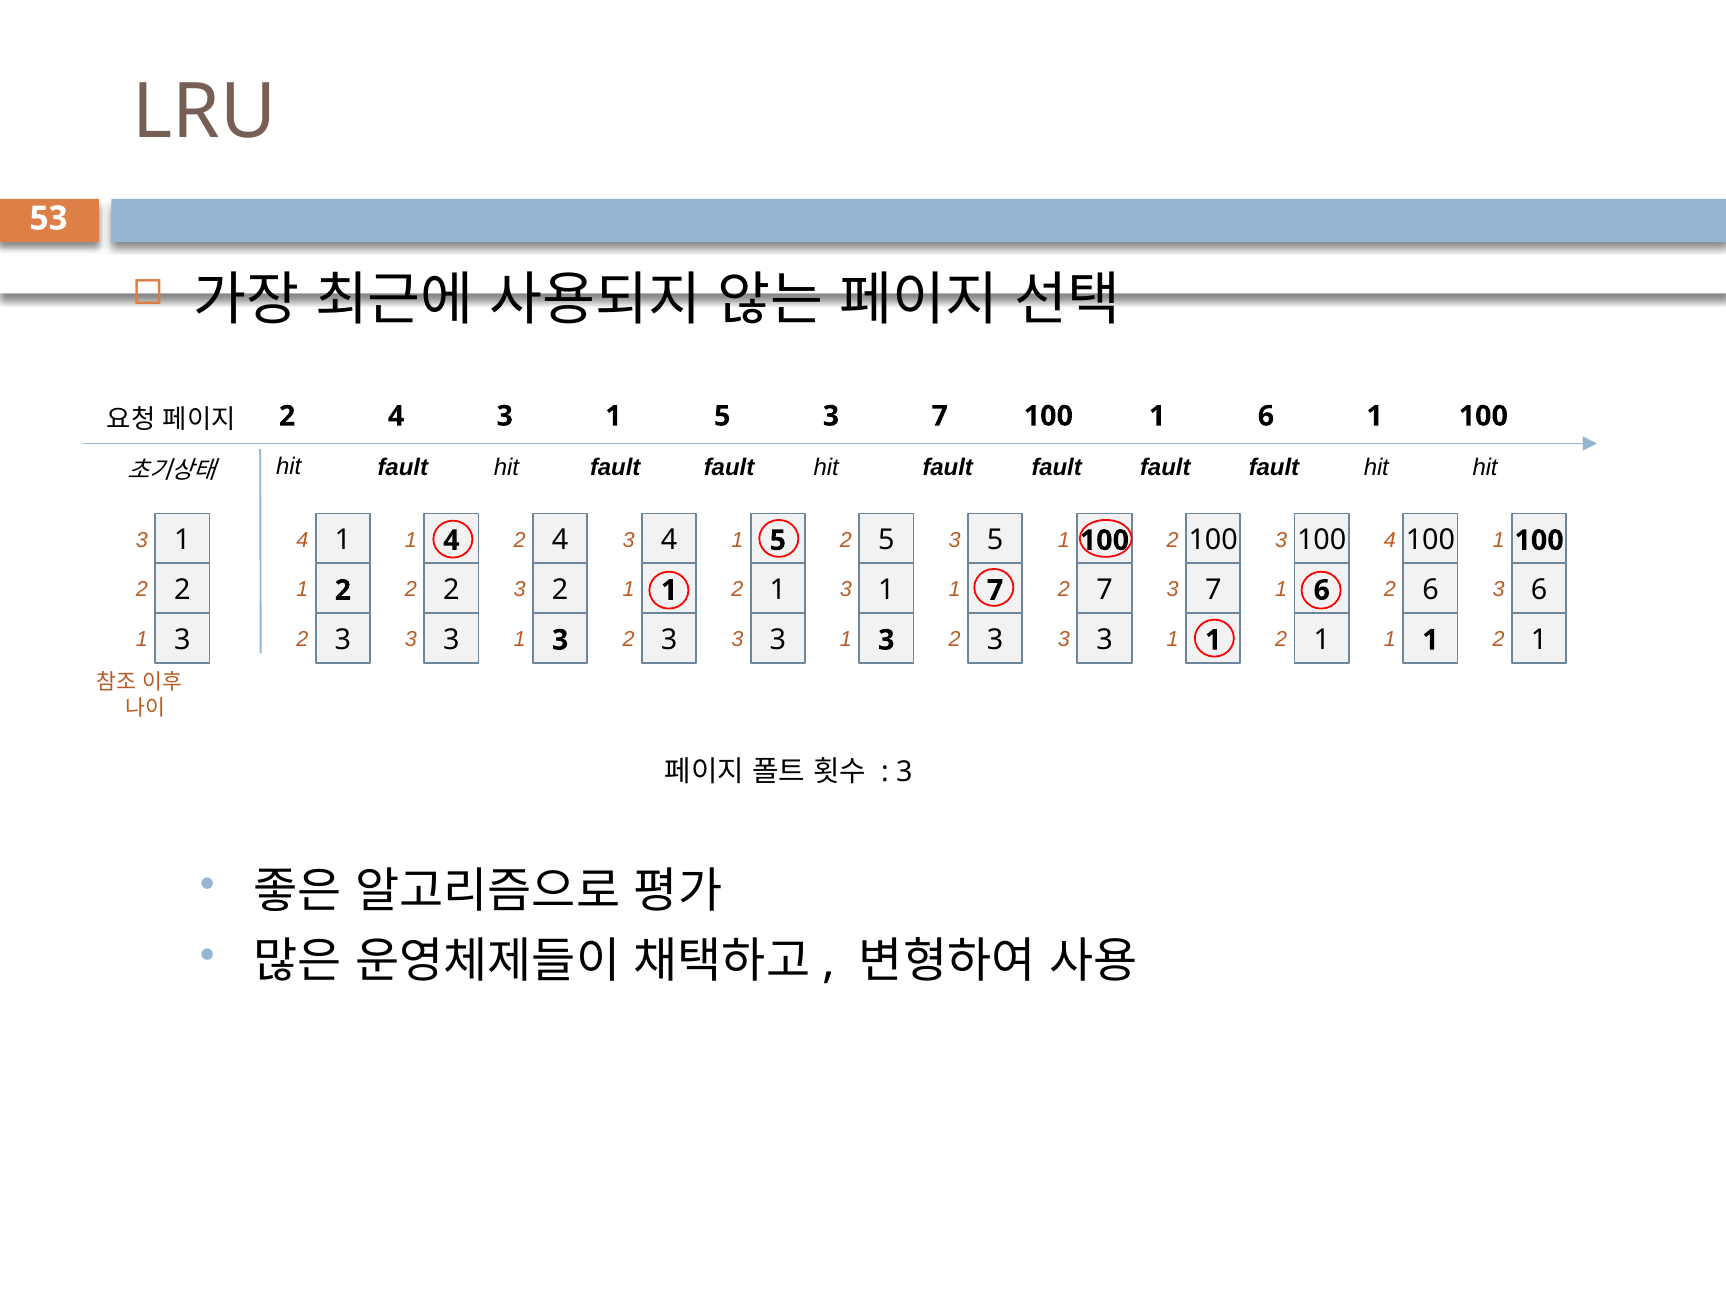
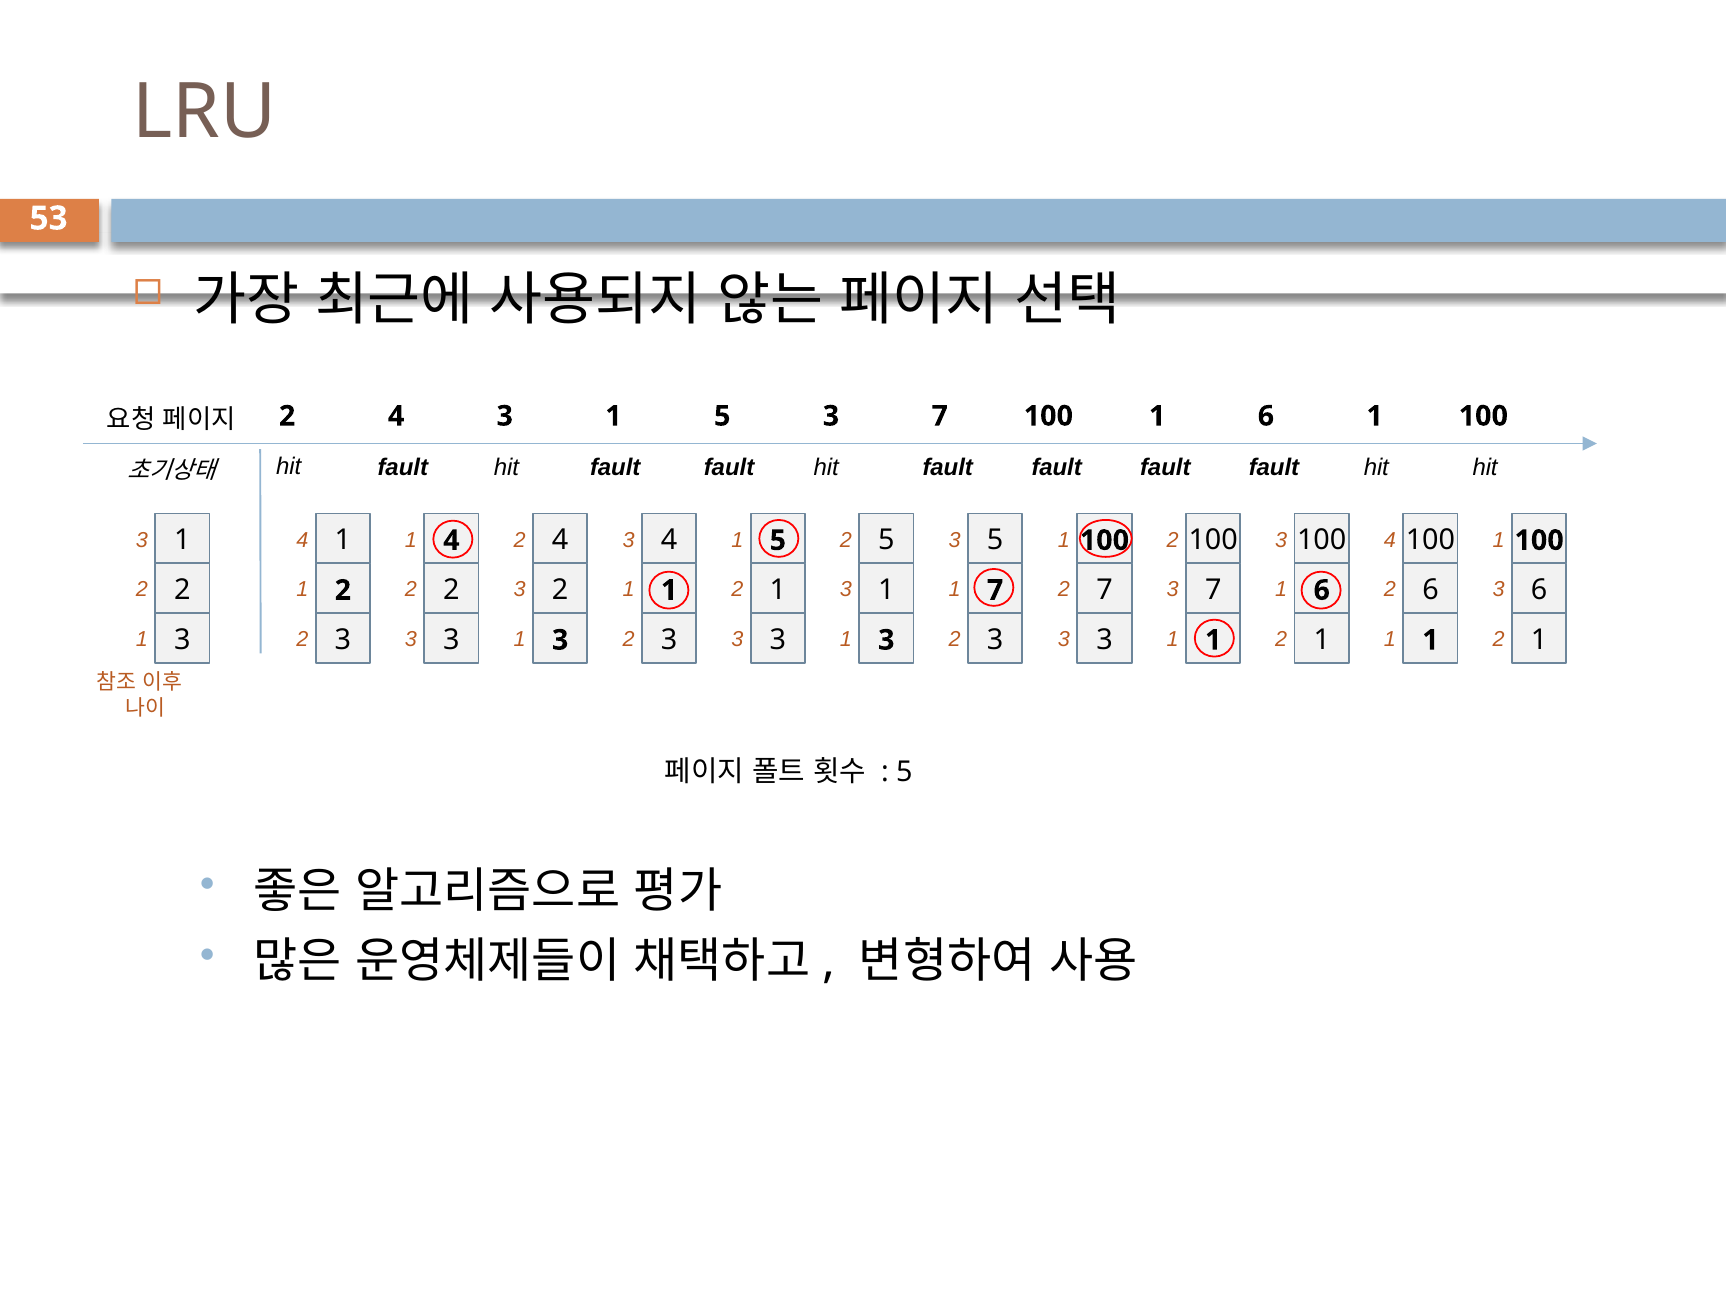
3: 3 -> 5 (904, 772)
